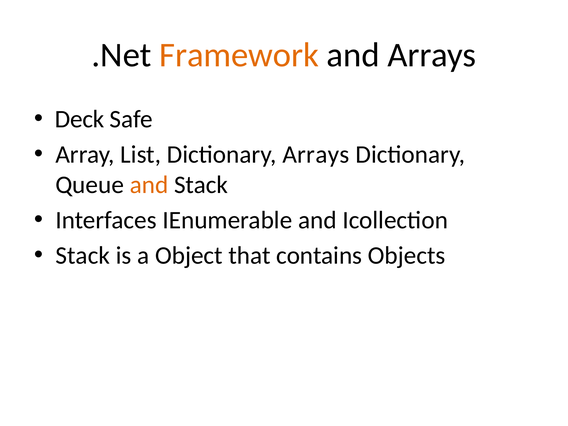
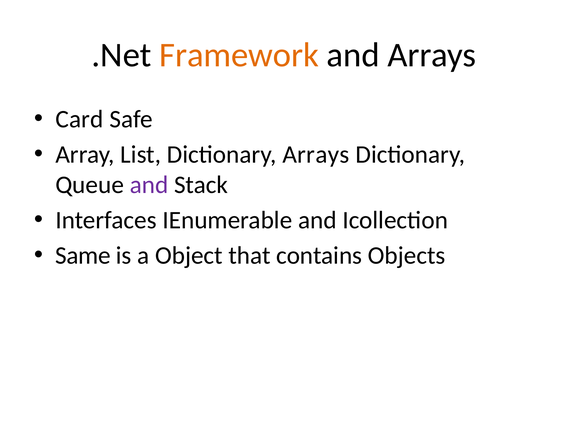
Deck: Deck -> Card (79, 119)
and colour: orange -> purple (149, 185)
Stack: Stack -> Same (83, 256)
